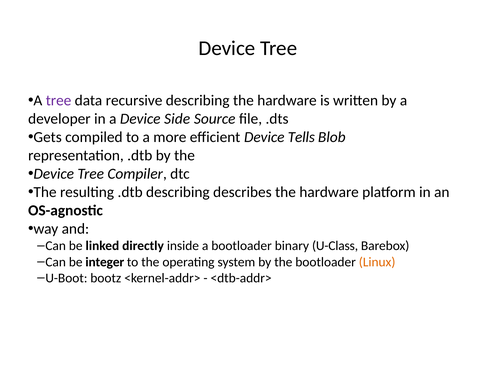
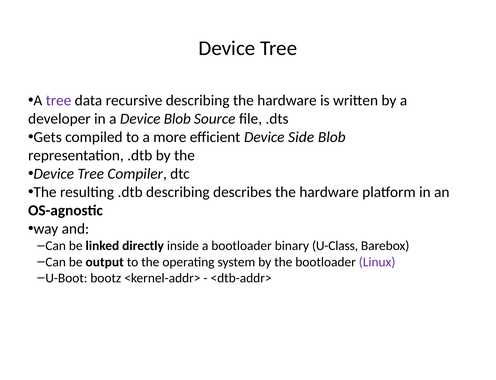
Device Side: Side -> Blob (177, 119)
Tells: Tells -> Side (301, 137)
integer: integer -> output (105, 262)
Linux colour: orange -> purple (377, 262)
